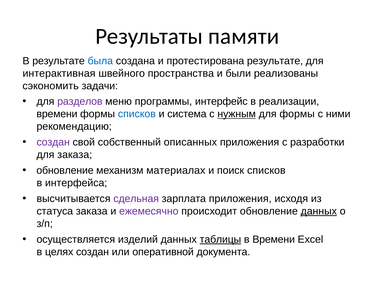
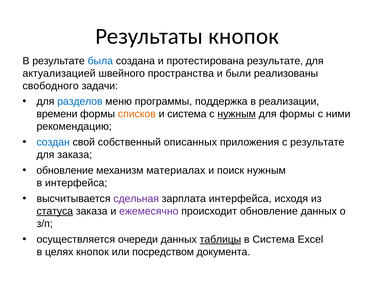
Результаты памяти: памяти -> кнопок (244, 36)
интерактивная: интерактивная -> актуализацией (59, 73)
сэкономить: сэкономить -> свободного (51, 86)
разделов colour: purple -> blue (80, 102)
интерфейс: интерфейс -> поддержка (221, 102)
списков colour: blue -> orange (137, 114)
создан colour: purple -> blue (53, 142)
с разработки: разработки -> результате (317, 142)
поиск списков: списков -> нужным (266, 171)
зарплата приложения: приложения -> интерфейса (240, 199)
статуса underline: none -> present (55, 211)
данных underline: present -> none (319, 211)
изделий: изделий -> очереди (138, 240)
в Времени: Времени -> Система (274, 240)
целях создан: создан -> кнопок (92, 252)
оперативной: оперативной -> посредством (163, 252)
